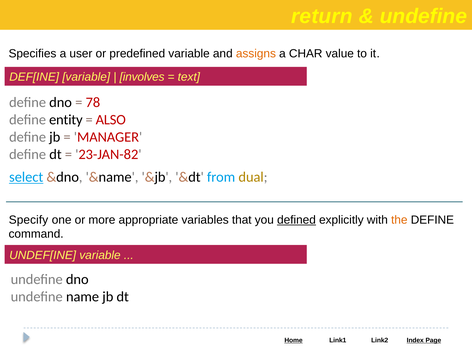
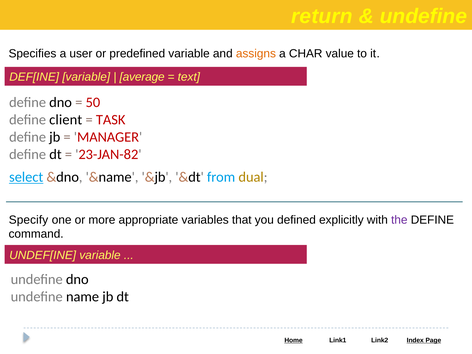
involves: involves -> average (142, 77)
78: 78 -> 50 (93, 102)
entity: entity -> client (66, 120)
ALSO: ALSO -> TASK (111, 120)
defined underline: present -> none (296, 220)
the colour: orange -> purple (399, 220)
